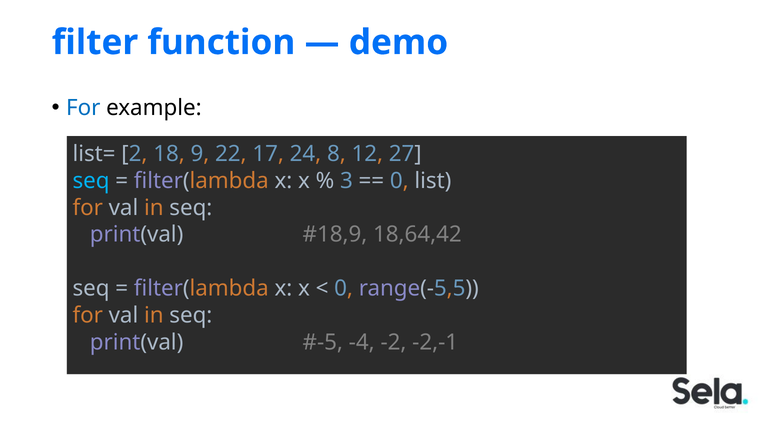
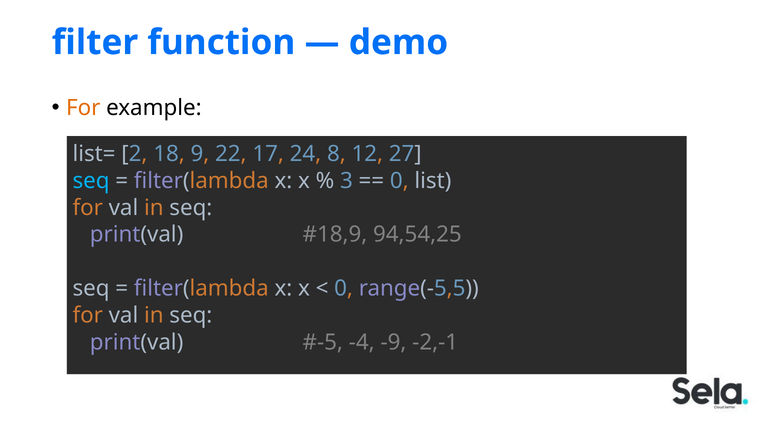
For colour: blue -> orange (83, 108)
18,64,42: 18,64,42 -> 94,54,25 (417, 234)
-2: -2 -> -9 (393, 342)
